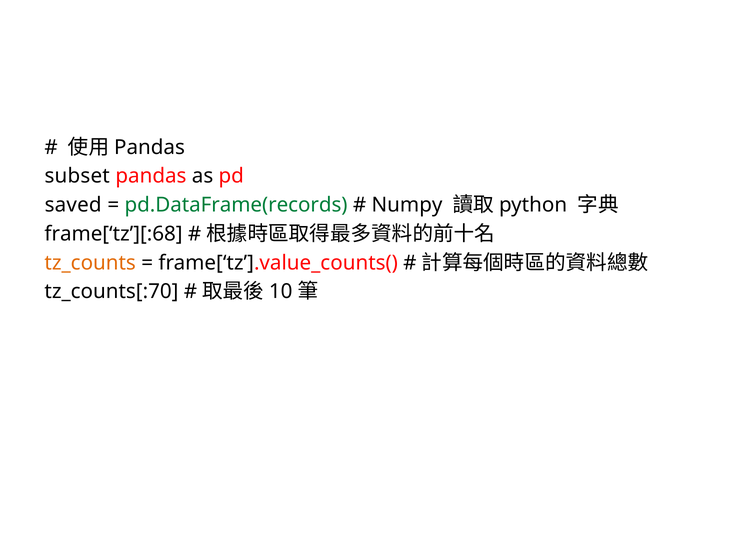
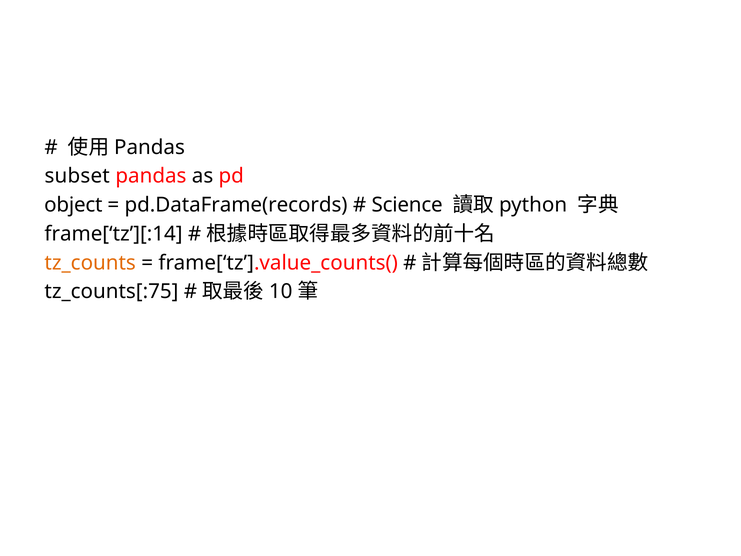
saved: saved -> object (73, 205)
pd.DataFrame(records colour: green -> black (236, 205)
Numpy: Numpy -> Science (407, 205)
frame[‘tz’][:68: frame[‘tz’][:68 -> frame[‘tz’][:14 (114, 234)
tz_counts[:70: tz_counts[:70 -> tz_counts[:75 (111, 291)
